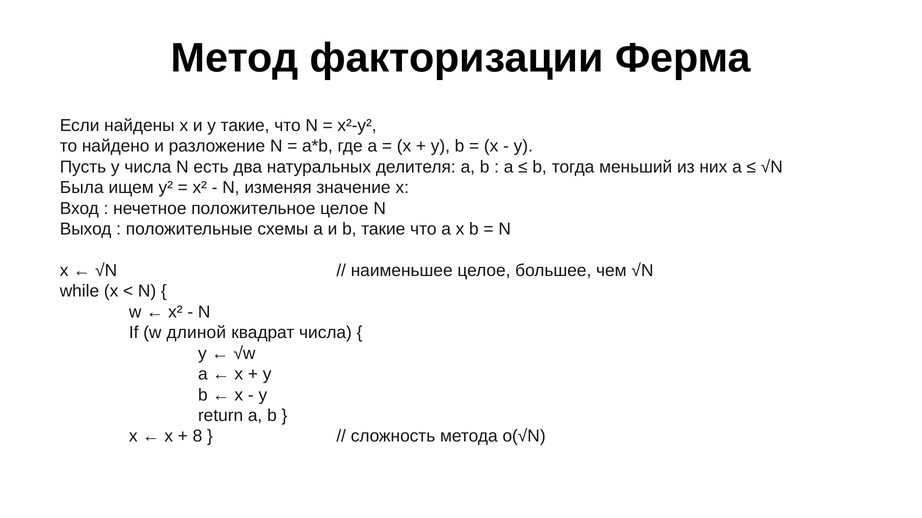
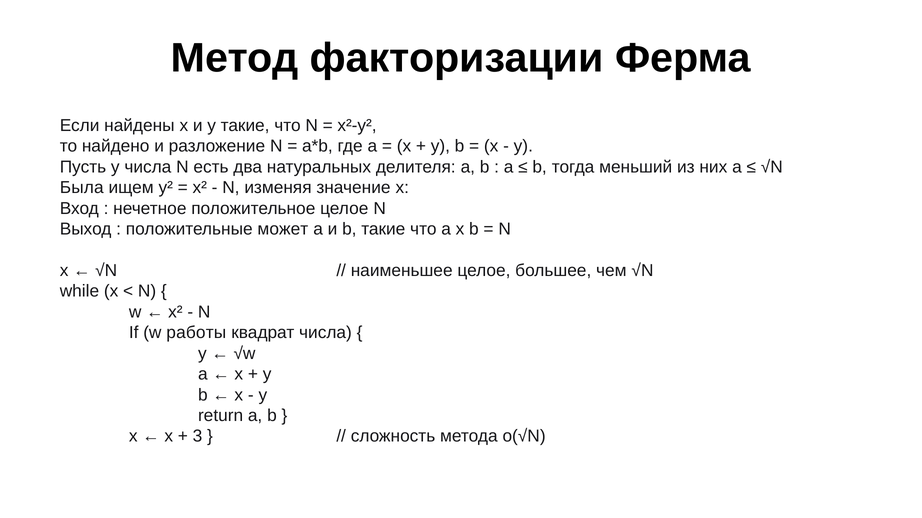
схемы: схемы -> может (283, 229)
длиной: длиной -> работы (196, 333)
8: 8 -> 3 (197, 437)
